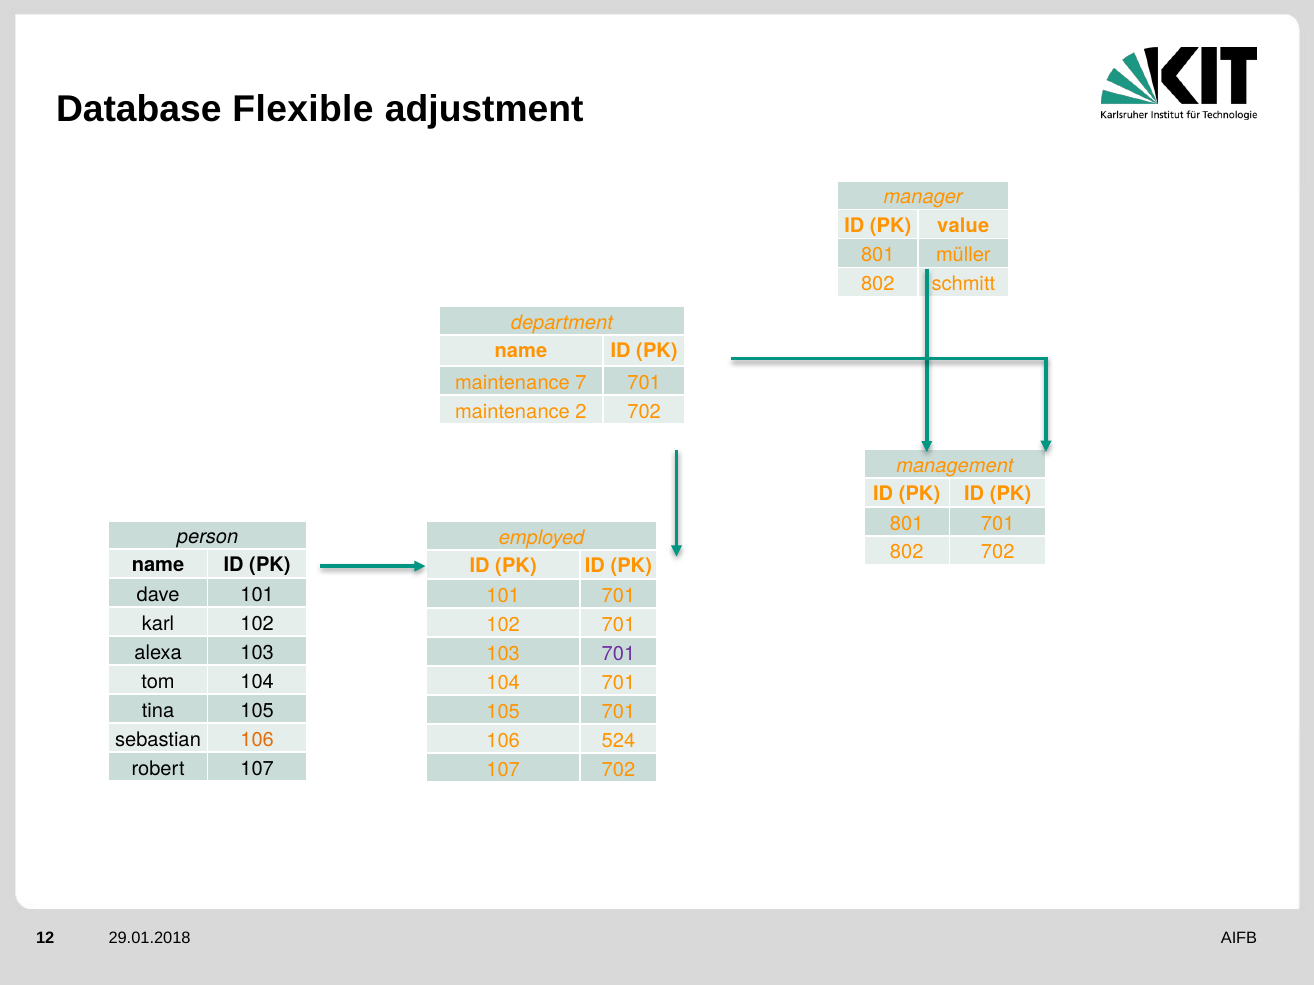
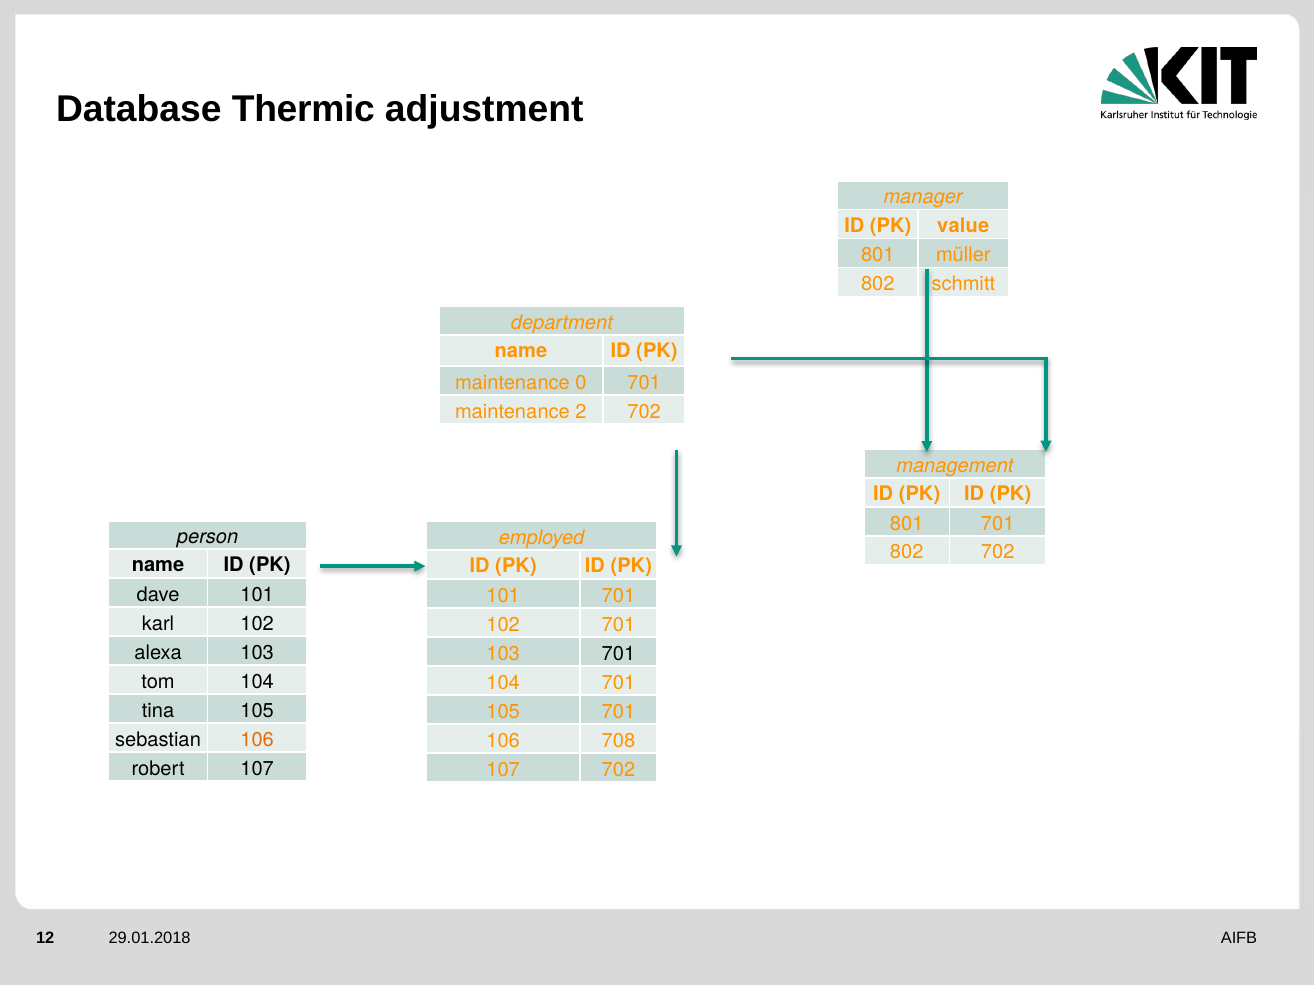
Flexible: Flexible -> Thermic (303, 109)
7: 7 -> 0 (581, 383)
701 colour: purple -> black (618, 654)
524: 524 -> 708 (618, 741)
